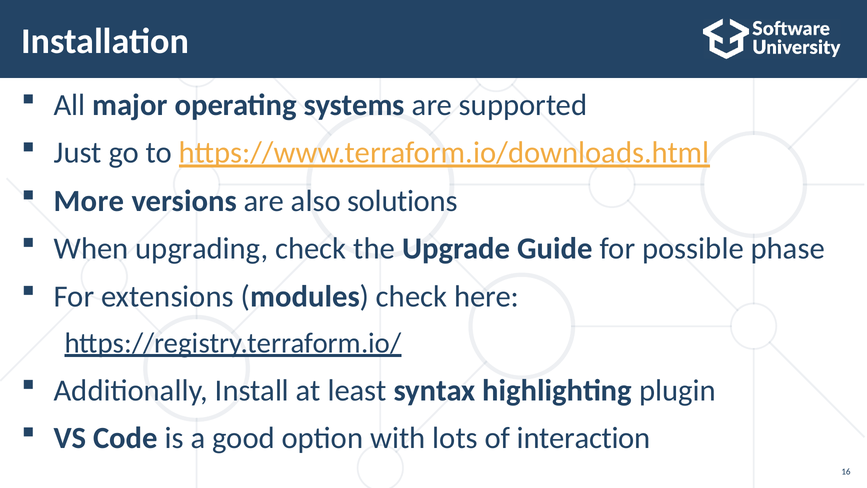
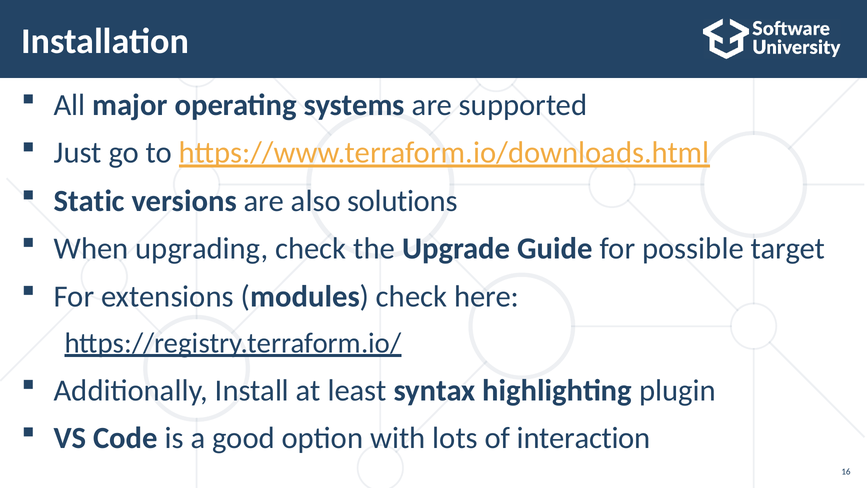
More: More -> Static (89, 201)
phase: phase -> target (788, 249)
